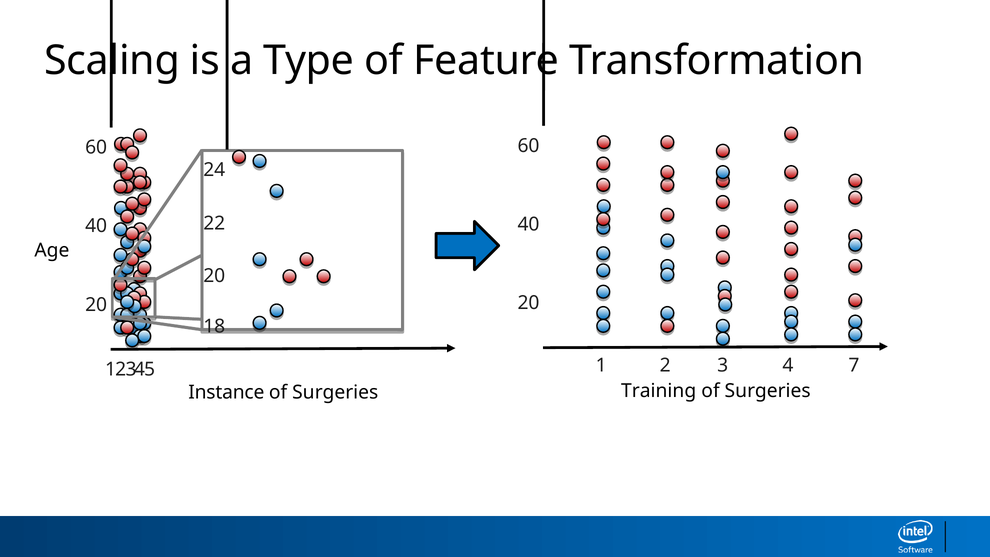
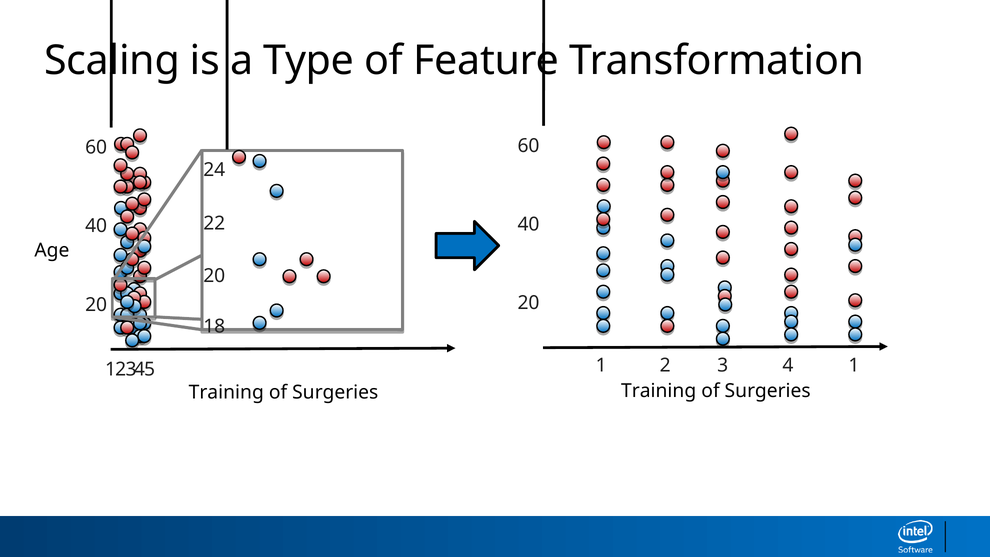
4 7: 7 -> 1 (854, 365)
Instance: Instance -> Training (226, 392)
